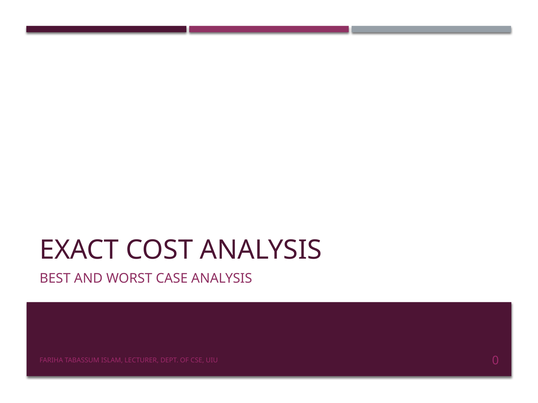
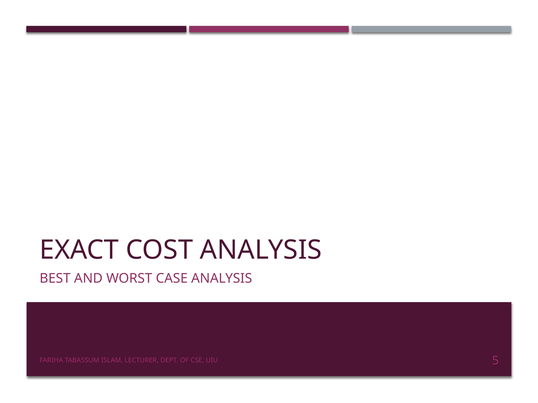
0: 0 -> 5 (495, 361)
